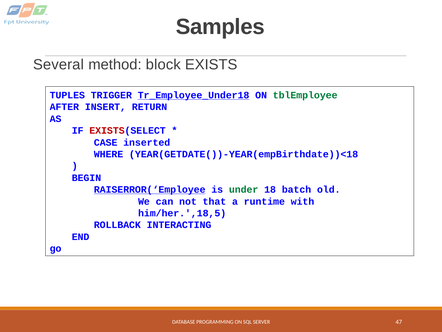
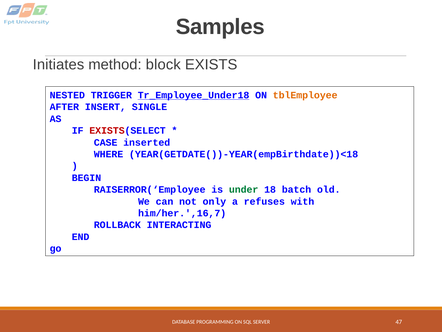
Several: Several -> Initiates (58, 65)
TUPLES: TUPLES -> NESTED (67, 95)
tblEmployee colour: green -> orange (305, 95)
RETURN: RETURN -> SINGLE (150, 107)
RAISERROR(‘Employee underline: present -> none (150, 189)
that: that -> only (214, 201)
runtime: runtime -> refuses (264, 201)
him/her.',18,5: him/her.',18,5 -> him/her.',16,7 (182, 213)
